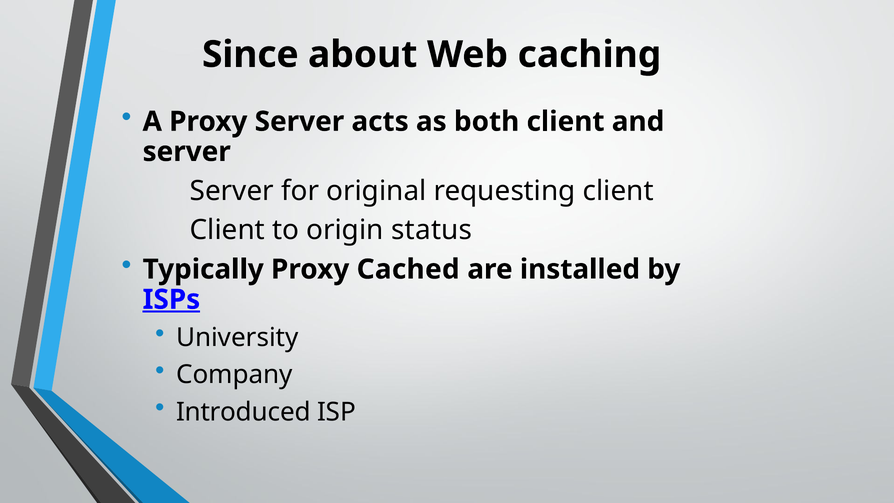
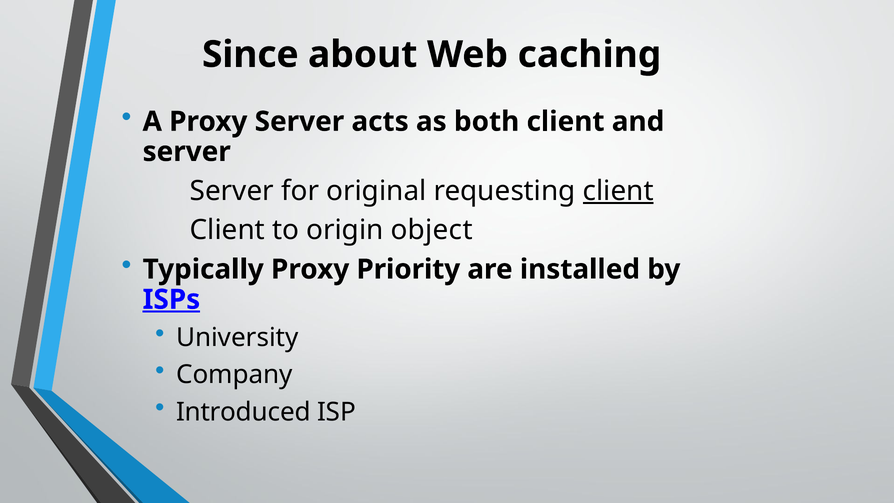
client underline: none -> present (618, 191)
status: status -> object (432, 230)
Cached: Cached -> Priority (408, 269)
